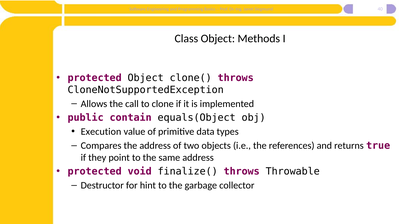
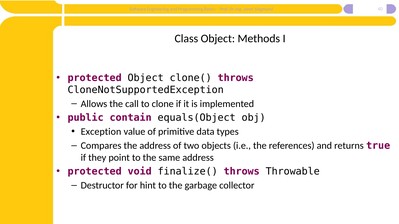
Execution: Execution -> Exception (101, 132)
